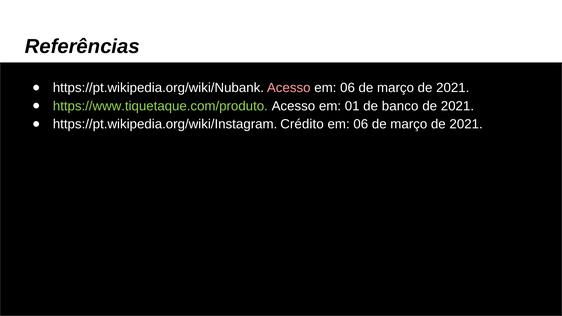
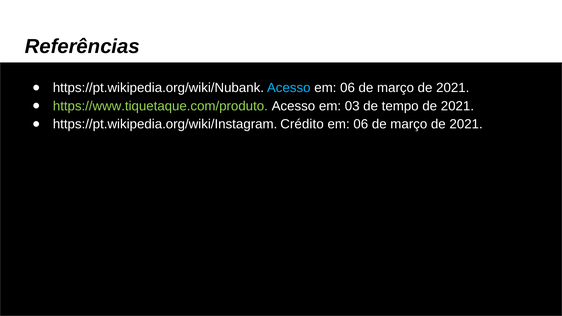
Acesso colour: pink -> light blue (289, 88)
01: 01 -> 03 (352, 106)
banco: banco -> tempo (400, 106)
